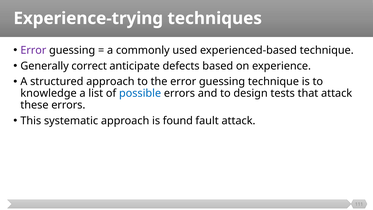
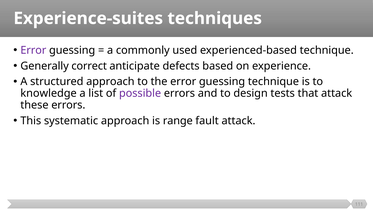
Experience-trying: Experience-trying -> Experience-suites (88, 18)
possible colour: blue -> purple (140, 93)
found: found -> range (178, 121)
